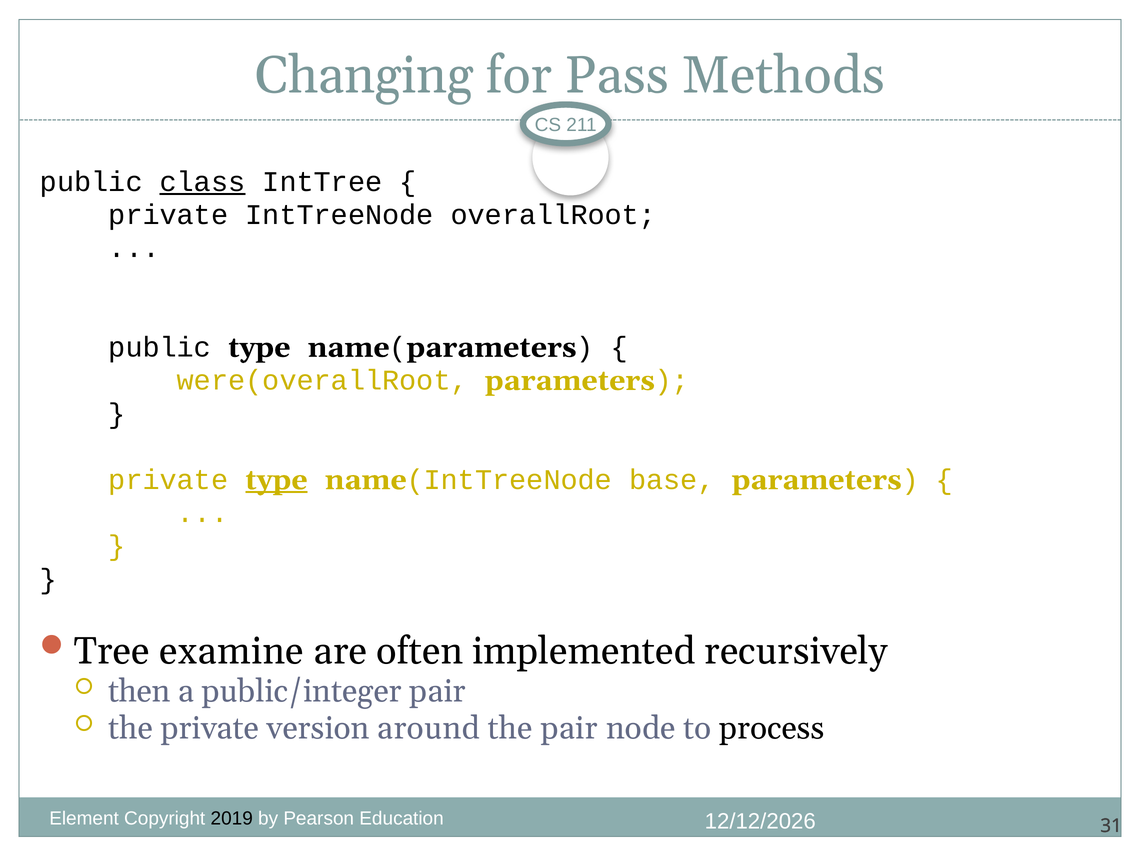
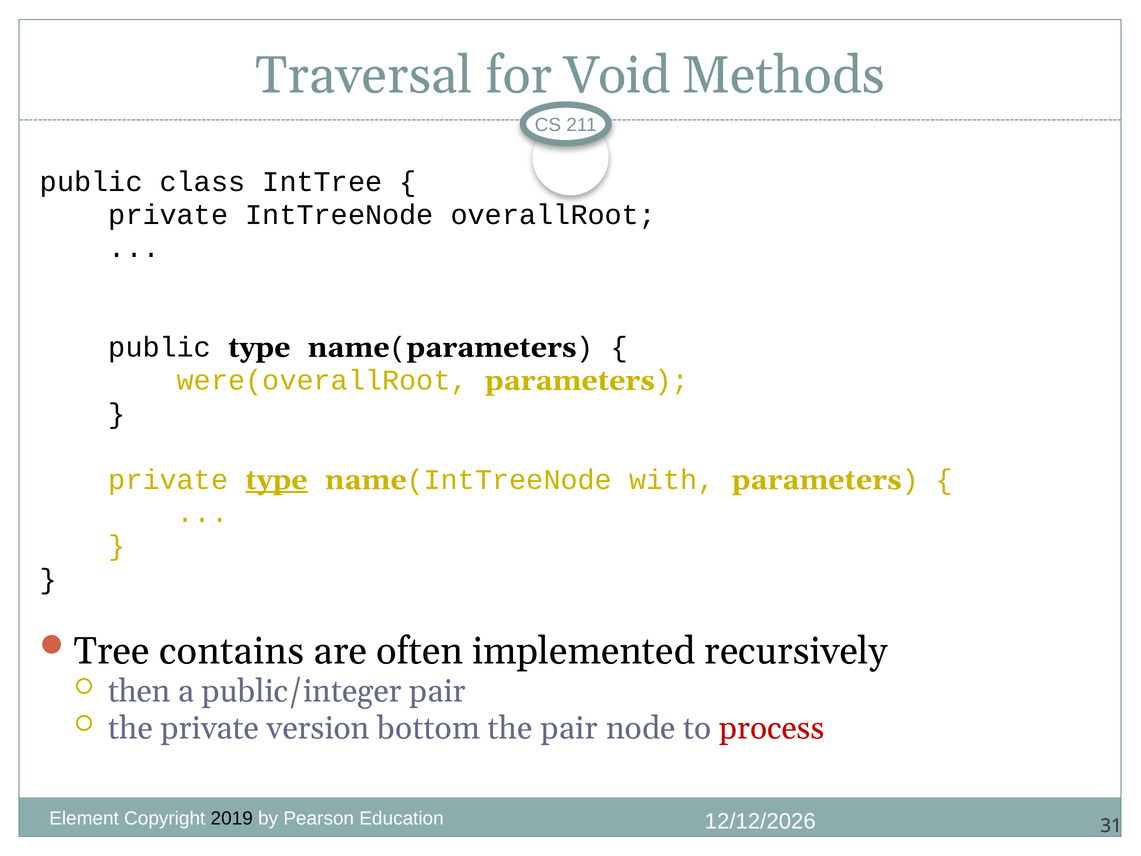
Changing: Changing -> Traversal (364, 76)
Pass: Pass -> Void (617, 76)
class underline: present -> none (203, 182)
base: base -> with (672, 480)
examine: examine -> contains (232, 651)
around: around -> bottom (429, 728)
process colour: black -> red (772, 728)
